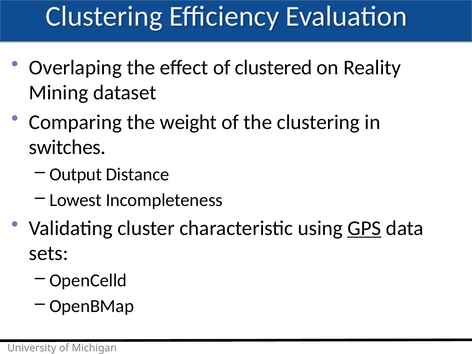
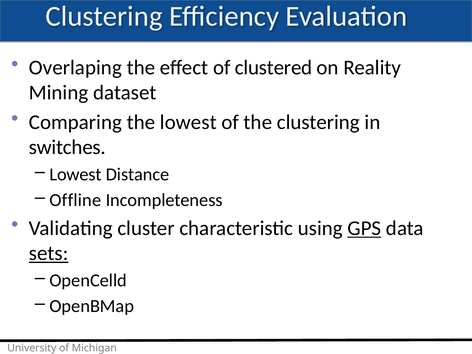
the weight: weight -> lowest (188, 122)
Output: Output -> Lowest (76, 174)
Lowest: Lowest -> Offline (75, 200)
sets underline: none -> present (49, 253)
